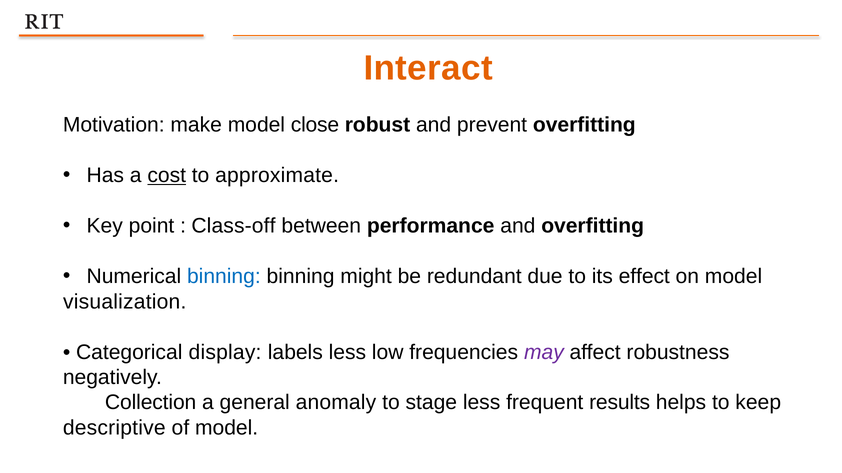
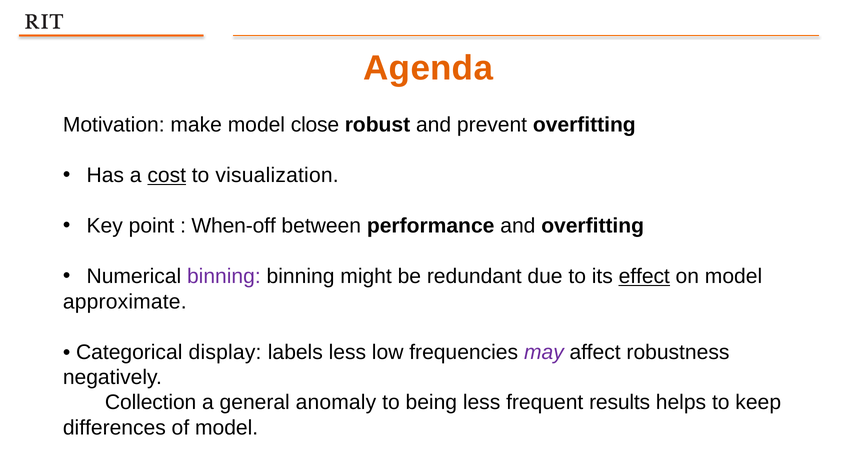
Interact: Interact -> Agenda (428, 68)
approximate: approximate -> visualization (277, 176)
Class-off: Class-off -> When-off (234, 226)
binning colour: blue -> purple (224, 277)
effect underline: none -> present (644, 277)
visualization: visualization -> approximate (125, 302)
stage: stage -> being (431, 403)
descriptive: descriptive -> differences (114, 428)
